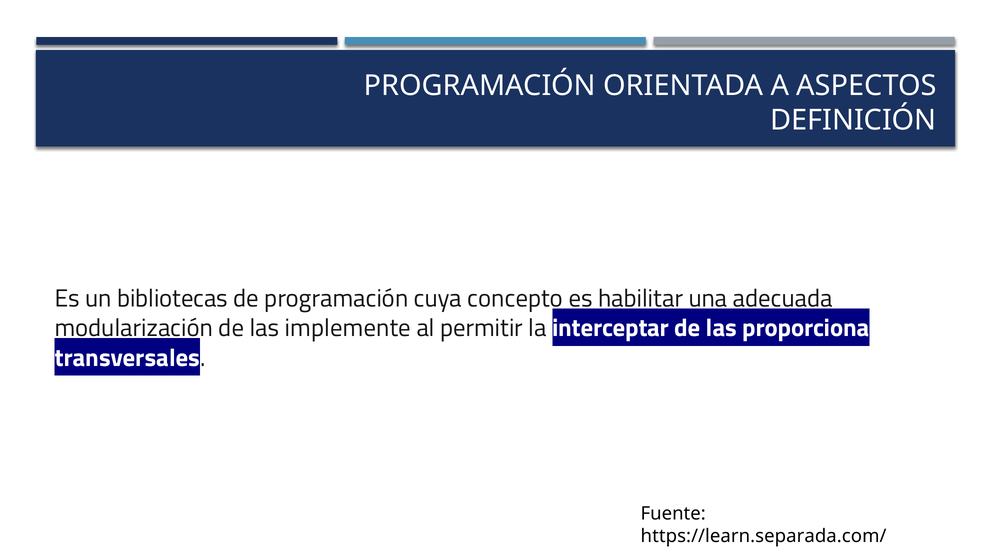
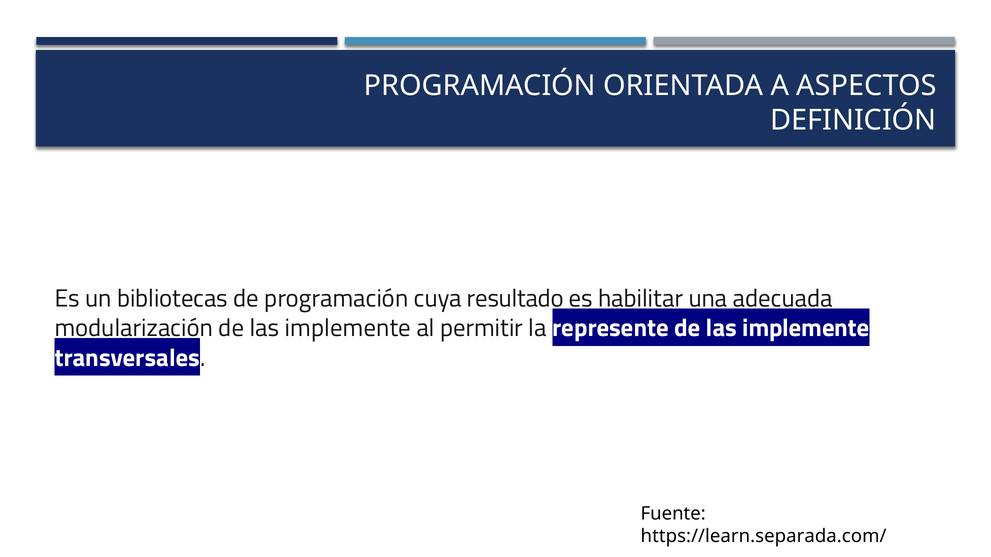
concepto: concepto -> resultado (515, 299)
interceptar: interceptar -> represente (611, 328)
proporciona: proporciona -> implemente (806, 328)
